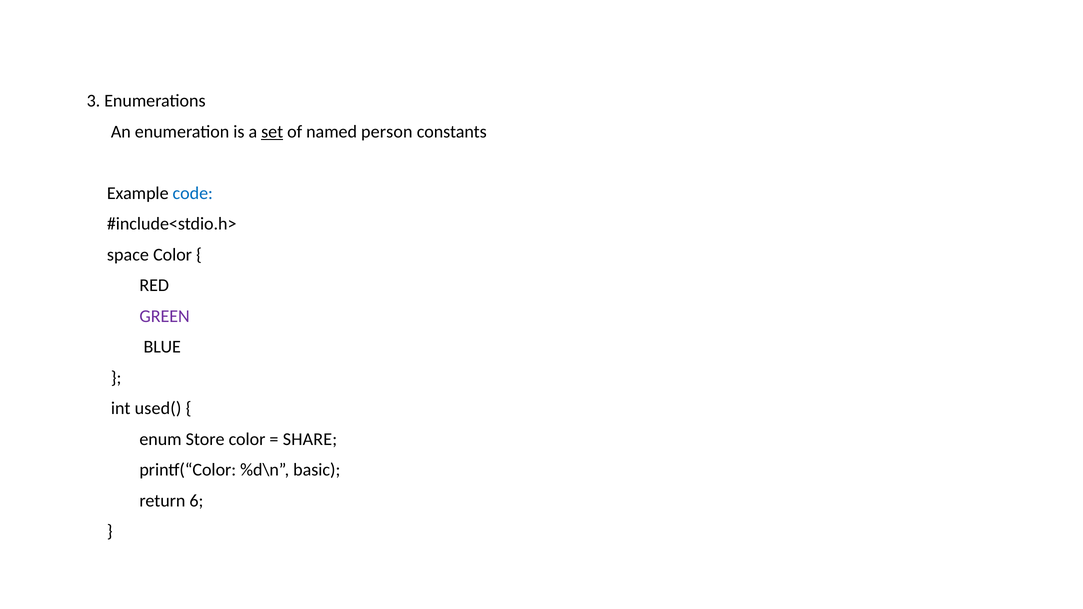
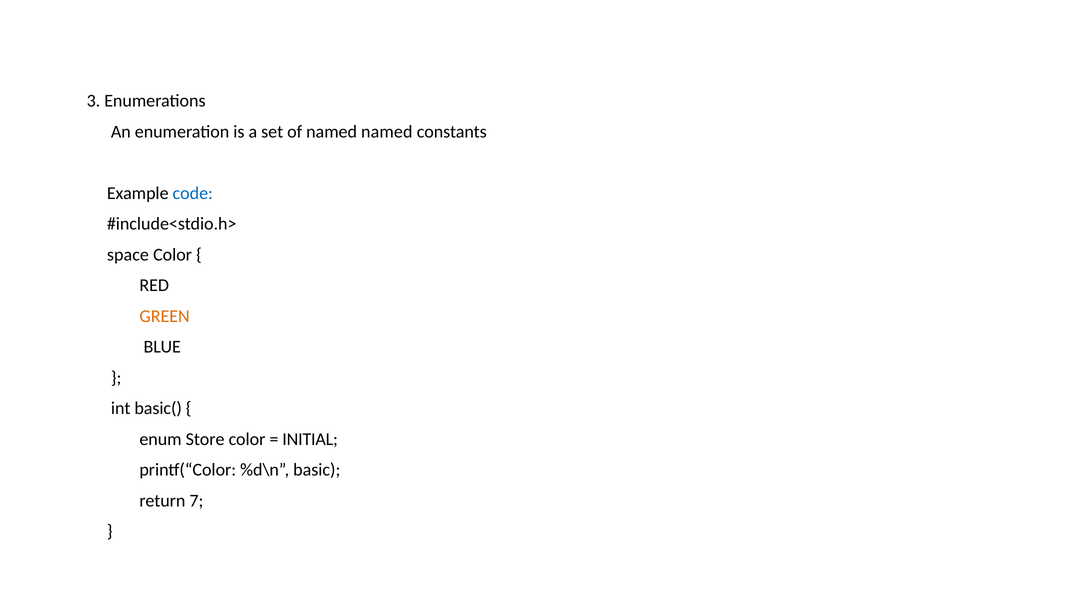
set underline: present -> none (272, 132)
named person: person -> named (387, 132)
GREEN colour: purple -> orange (165, 316)
used(: used( -> basic( (158, 409)
SHARE: SHARE -> INITIAL (310, 439)
6: 6 -> 7 (196, 501)
